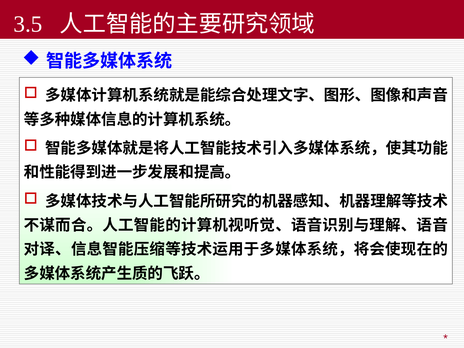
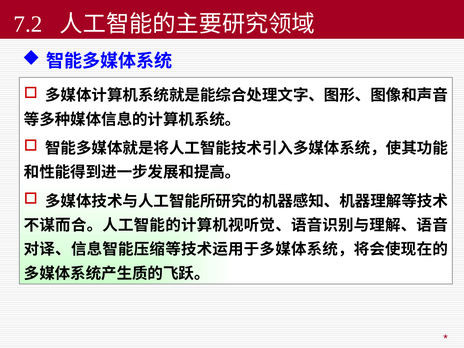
3.5: 3.5 -> 7.2 (28, 24)
